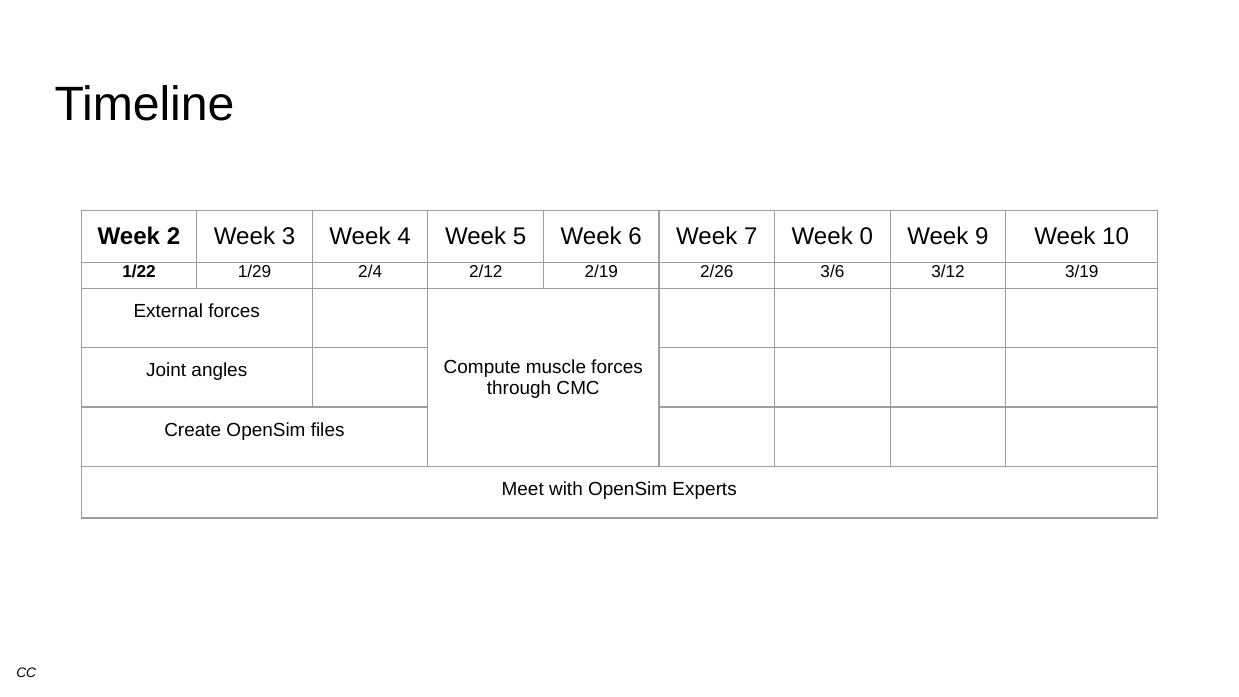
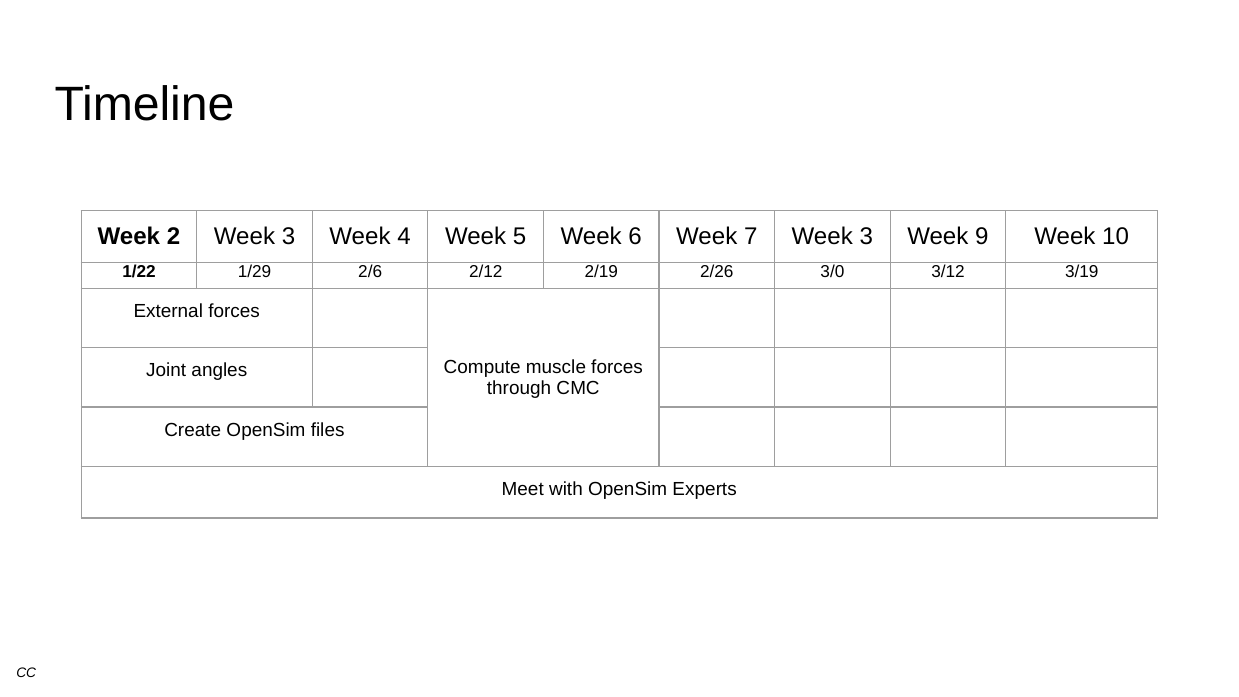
7 Week 0: 0 -> 3 (866, 237)
2/4: 2/4 -> 2/6 (370, 272)
3/6: 3/6 -> 3/0 (832, 272)
